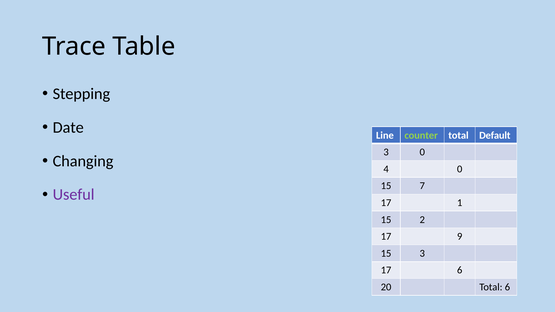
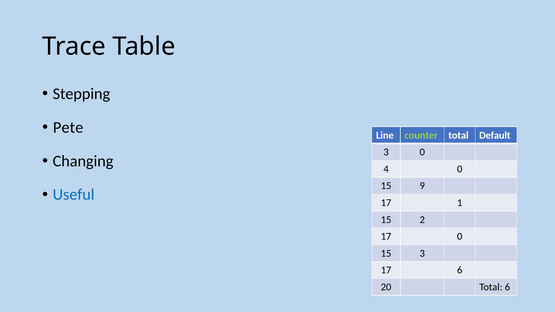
Date: Date -> Pete (68, 127)
7: 7 -> 9 (422, 186)
Useful colour: purple -> blue (74, 195)
17 9: 9 -> 0 (460, 237)
